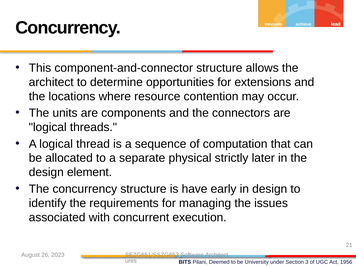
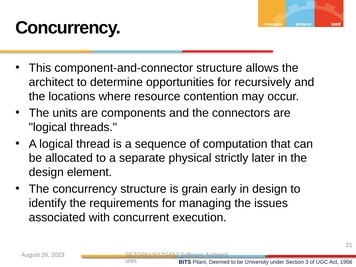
extensions: extensions -> recursively (263, 82)
have: have -> grain (195, 189)
